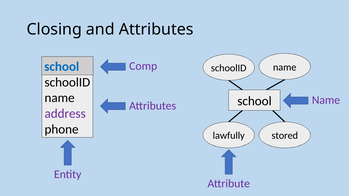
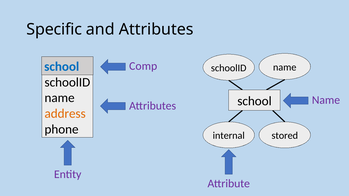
Closing: Closing -> Specific (54, 29)
address colour: purple -> orange (65, 114)
lawfully: lawfully -> internal (229, 136)
